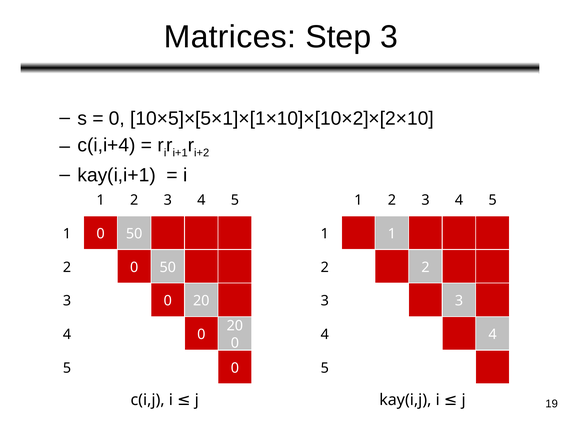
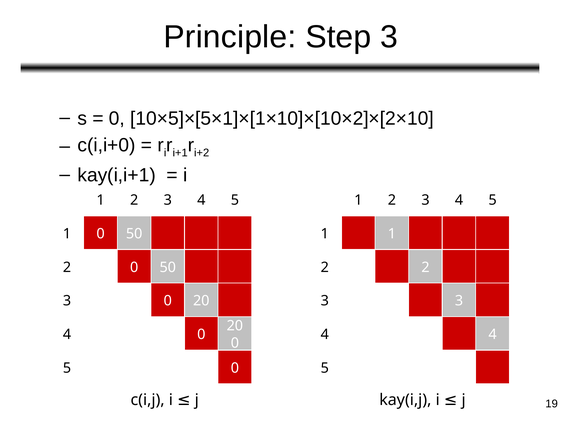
Matrices: Matrices -> Principle (230, 37)
c(i,i+4: c(i,i+4 -> c(i,i+0 (107, 145)
